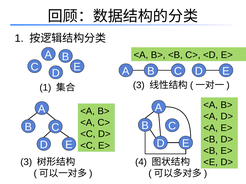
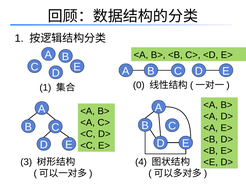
3: 3 -> 0 (139, 85)
